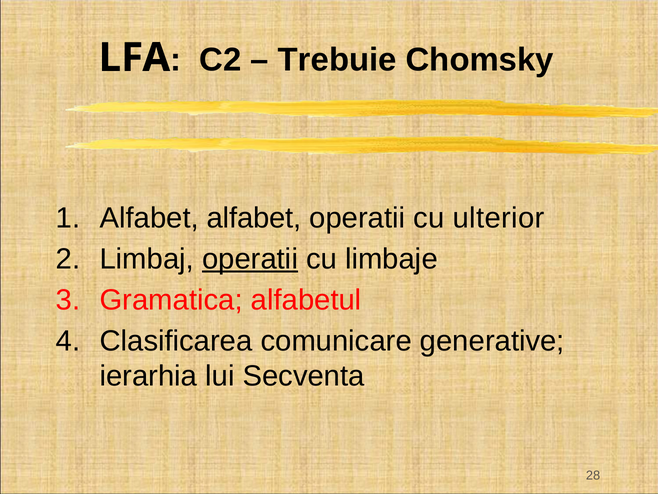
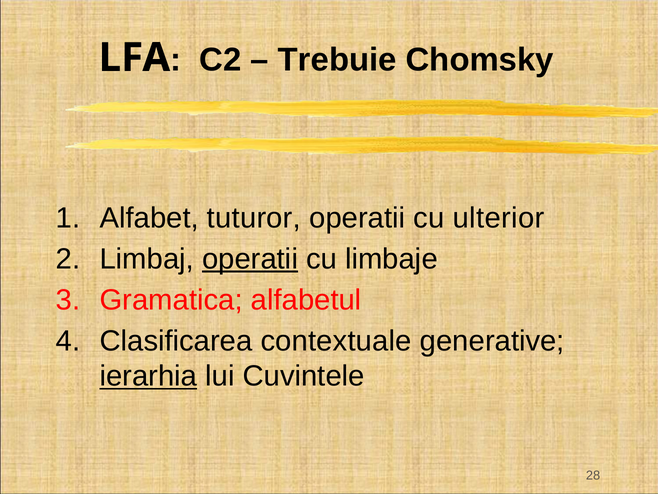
Alfabet alfabet: alfabet -> tuturor (254, 218)
comunicare: comunicare -> contextuale (336, 341)
ierarhia underline: none -> present (148, 376)
Secventa: Secventa -> Cuvintele (304, 376)
